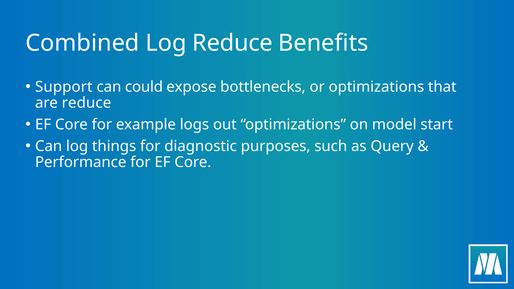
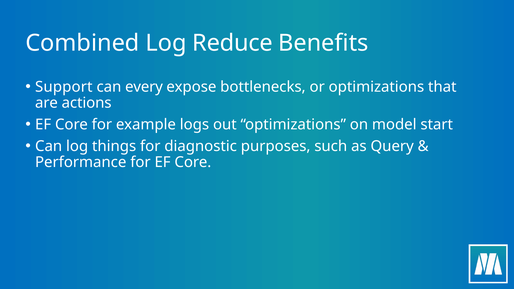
could: could -> every (144, 87)
are reduce: reduce -> actions (87, 103)
